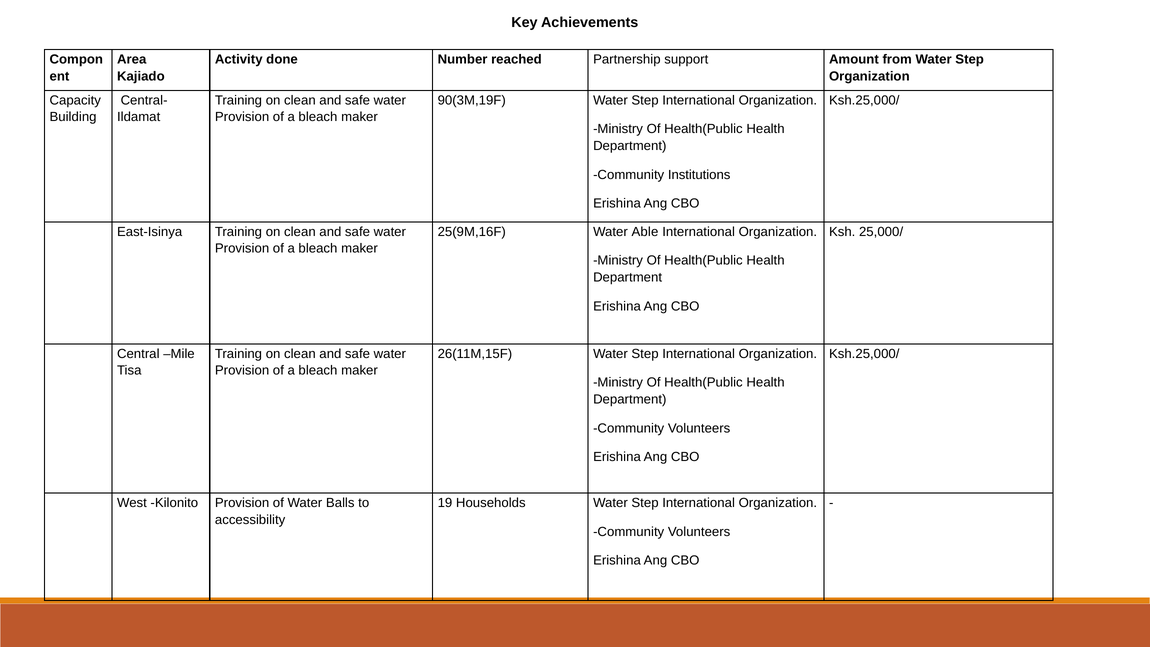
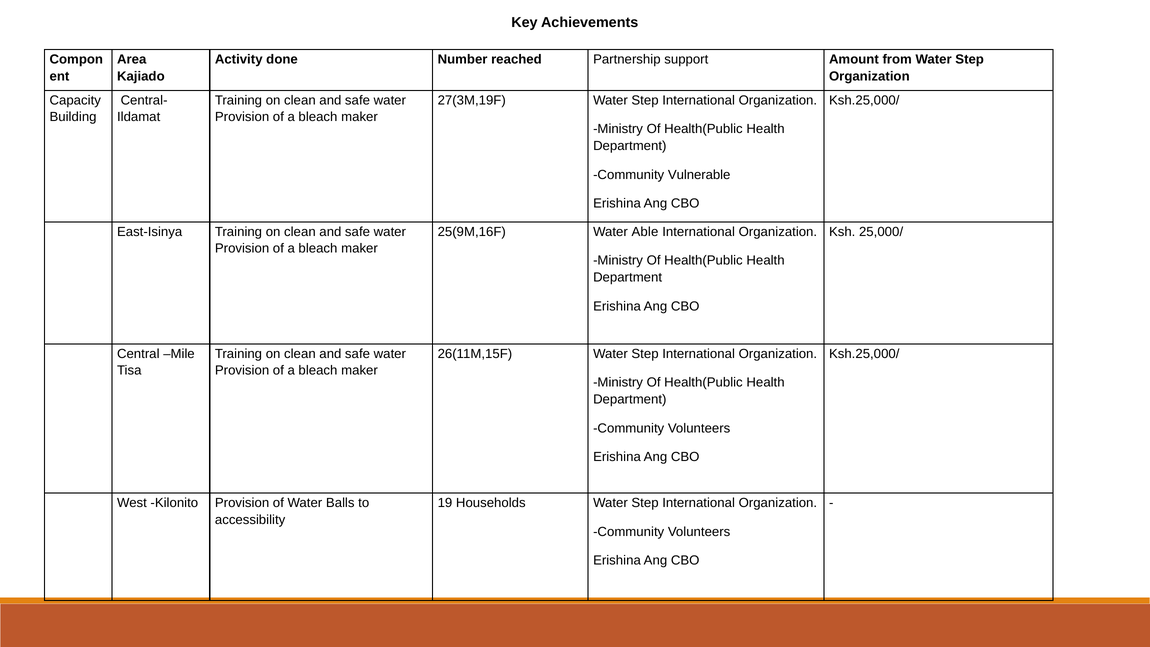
90(3M,19F: 90(3M,19F -> 27(3M,19F (472, 100)
Institutions: Institutions -> Vulnerable (699, 175)
